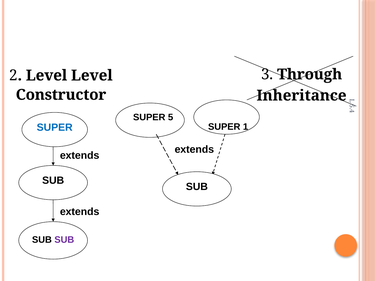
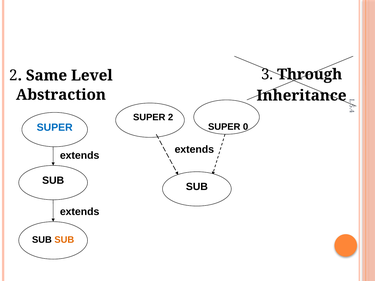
2 Level: Level -> Same (46, 76)
Constructor: Constructor -> Abstraction (61, 95)
SUPER 5: 5 -> 2 (171, 117)
1: 1 -> 0 (246, 127)
SUB colour: purple -> orange (64, 240)
